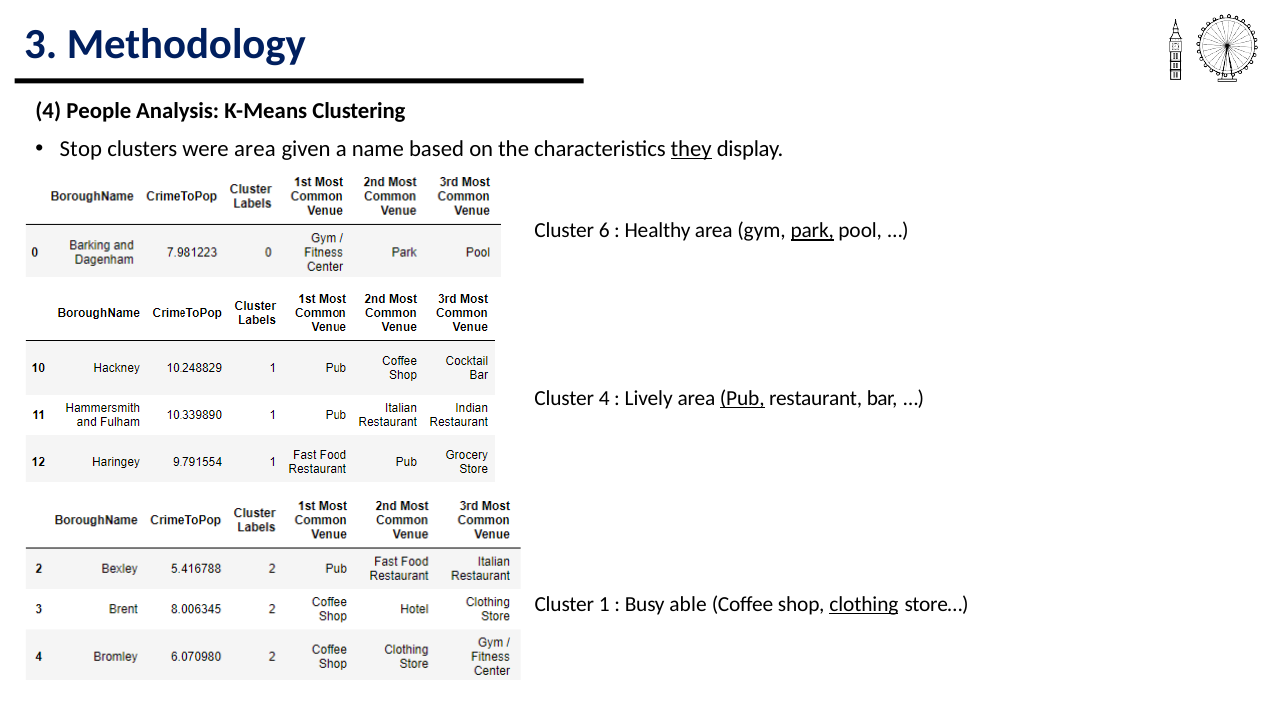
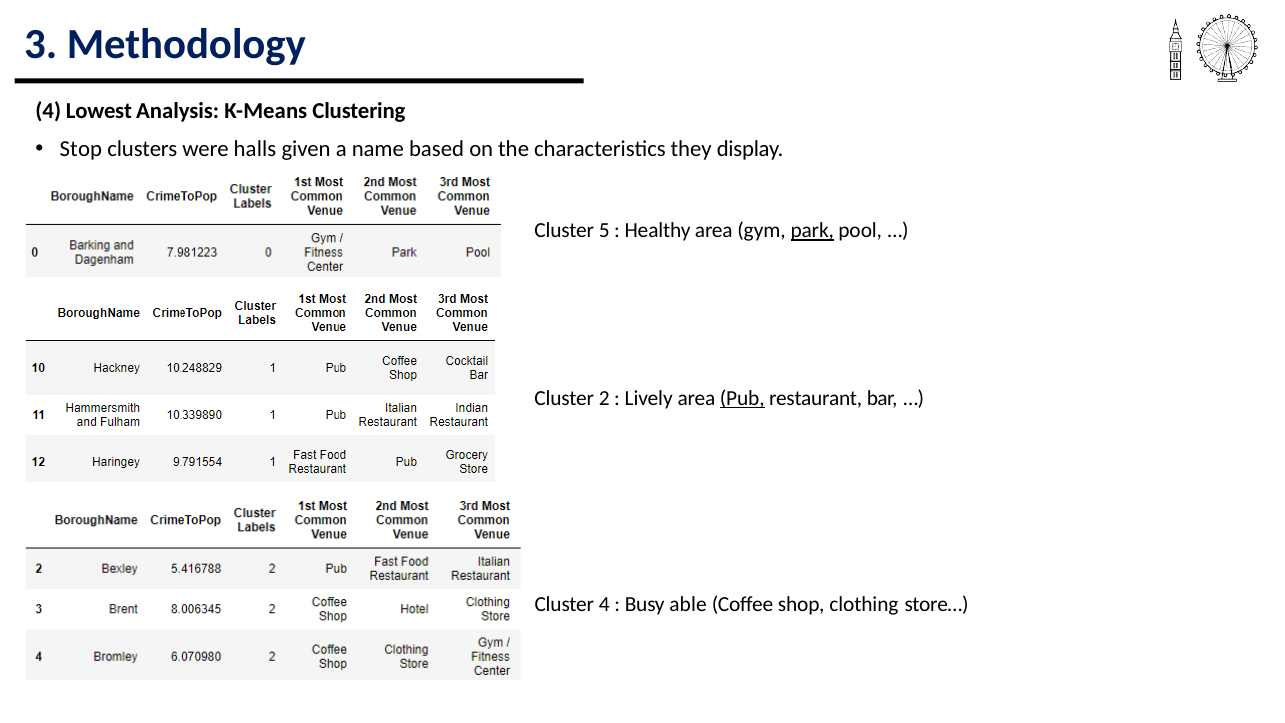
People: People -> Lowest (99, 111)
were area: area -> halls (255, 149)
they underline: present -> none (691, 149)
6: 6 -> 5 (604, 231)
Cluster 4: 4 -> 2 (604, 398)
Cluster 1: 1 -> 4 (604, 604)
clothing underline: present -> none (864, 604)
